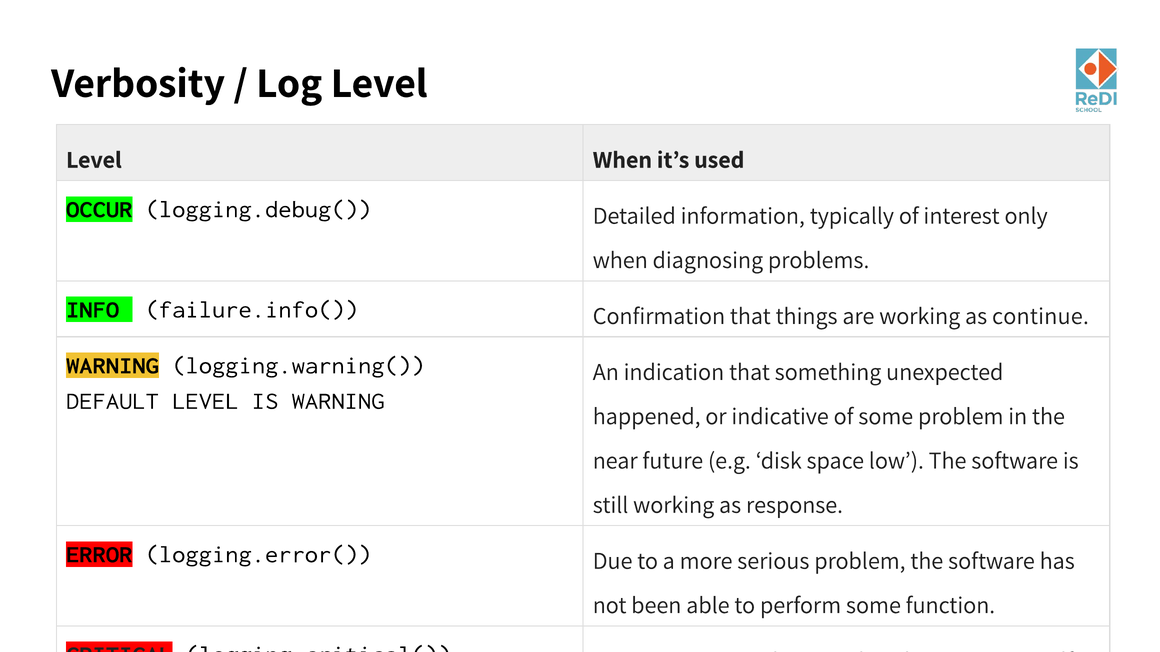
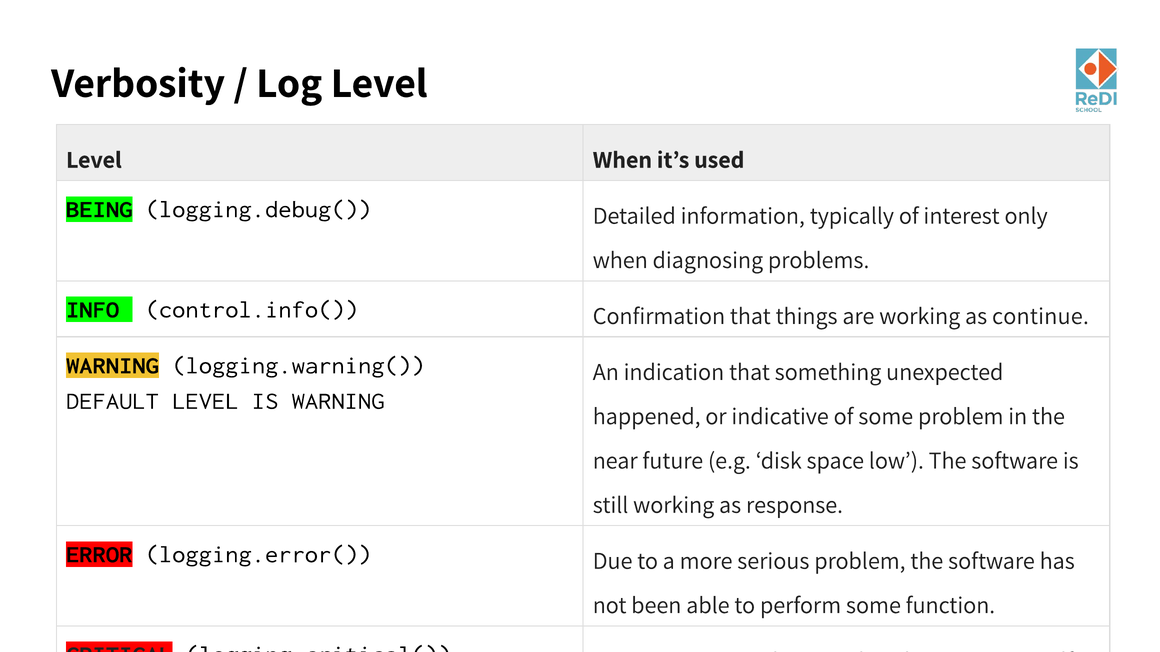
OCCUR: OCCUR -> BEING (99, 209)
failure.info(: failure.info( -> control.info( (252, 310)
